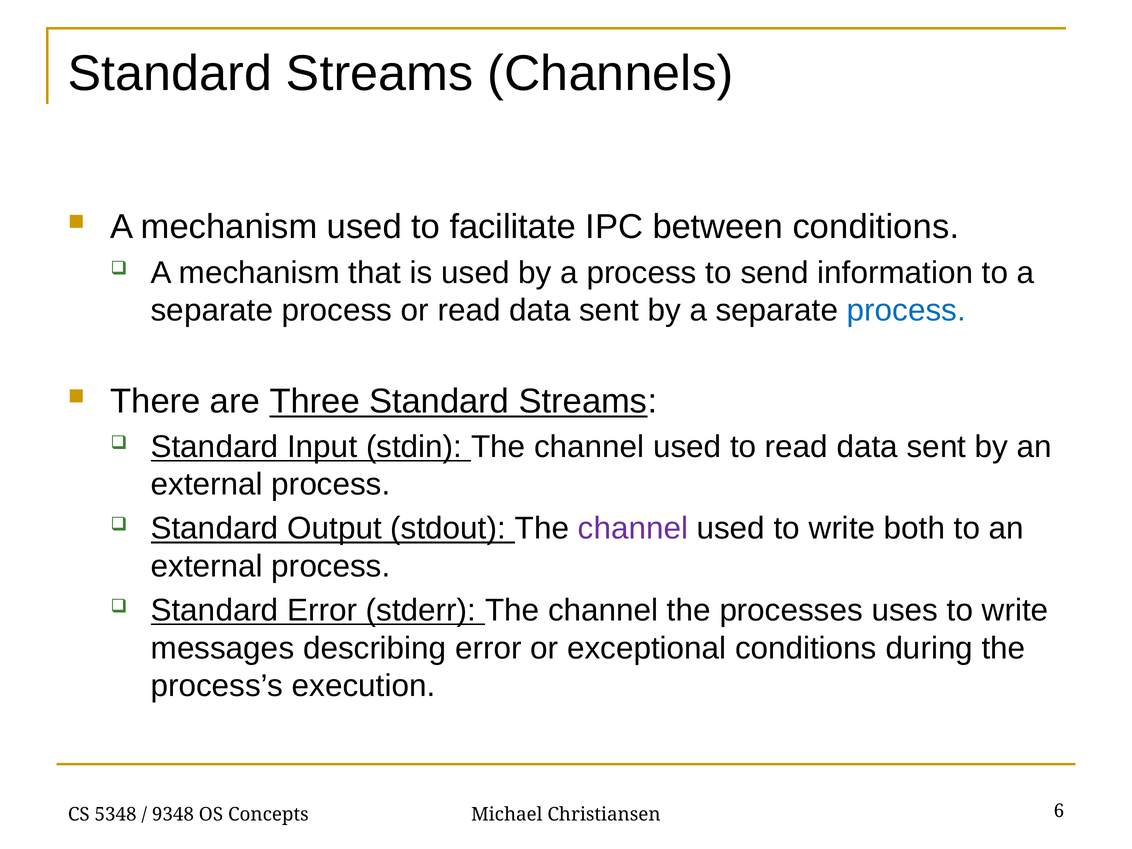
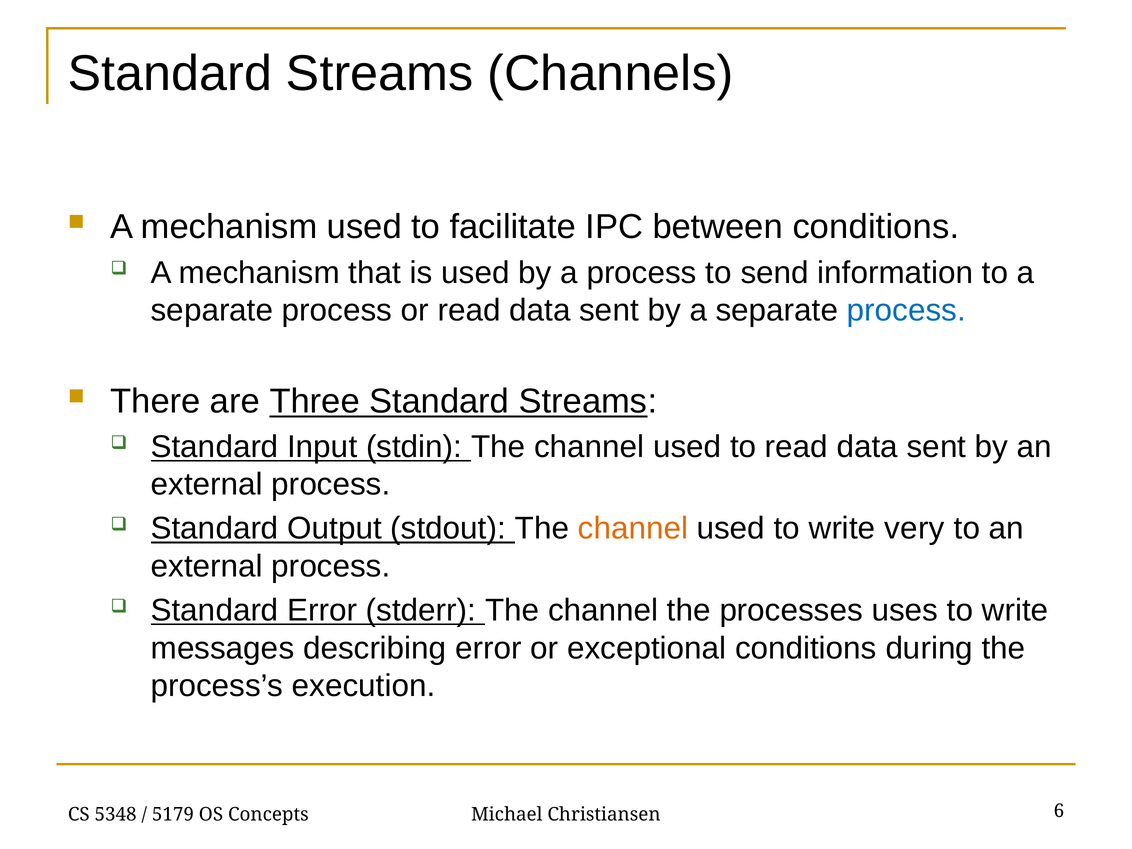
channel colour: purple -> orange (633, 529)
both: both -> very (914, 529)
9348: 9348 -> 5179 (173, 814)
